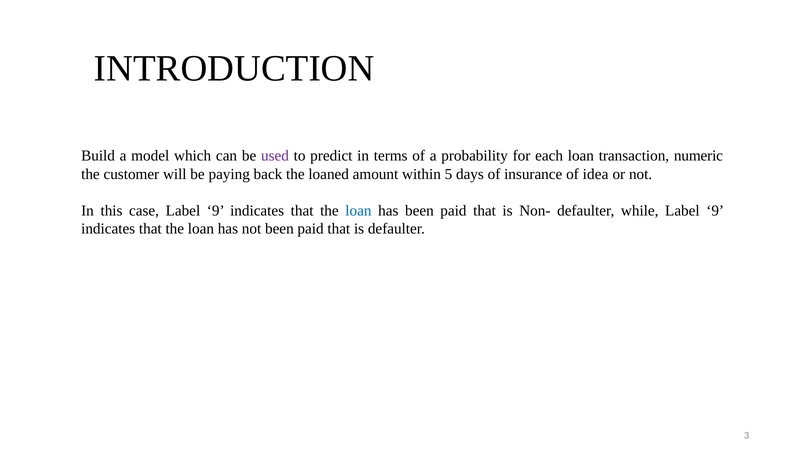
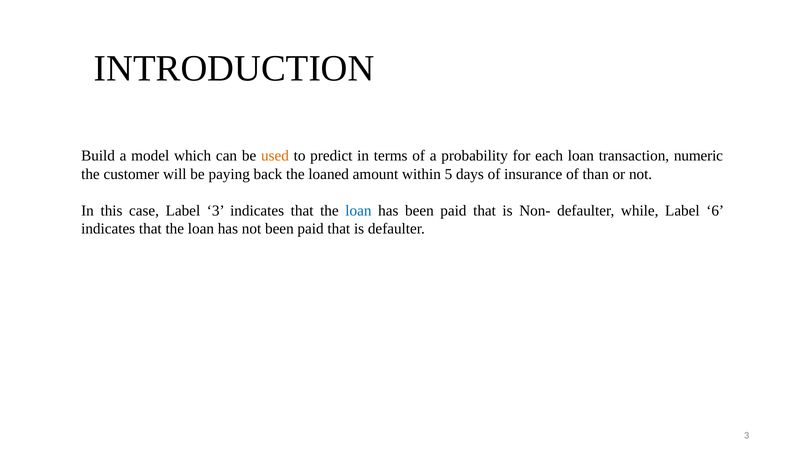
used colour: purple -> orange (275, 156)
idea: idea -> than (596, 174)
case Label 9: 9 -> 3 (216, 211)
while Label 9: 9 -> 6 (715, 211)
